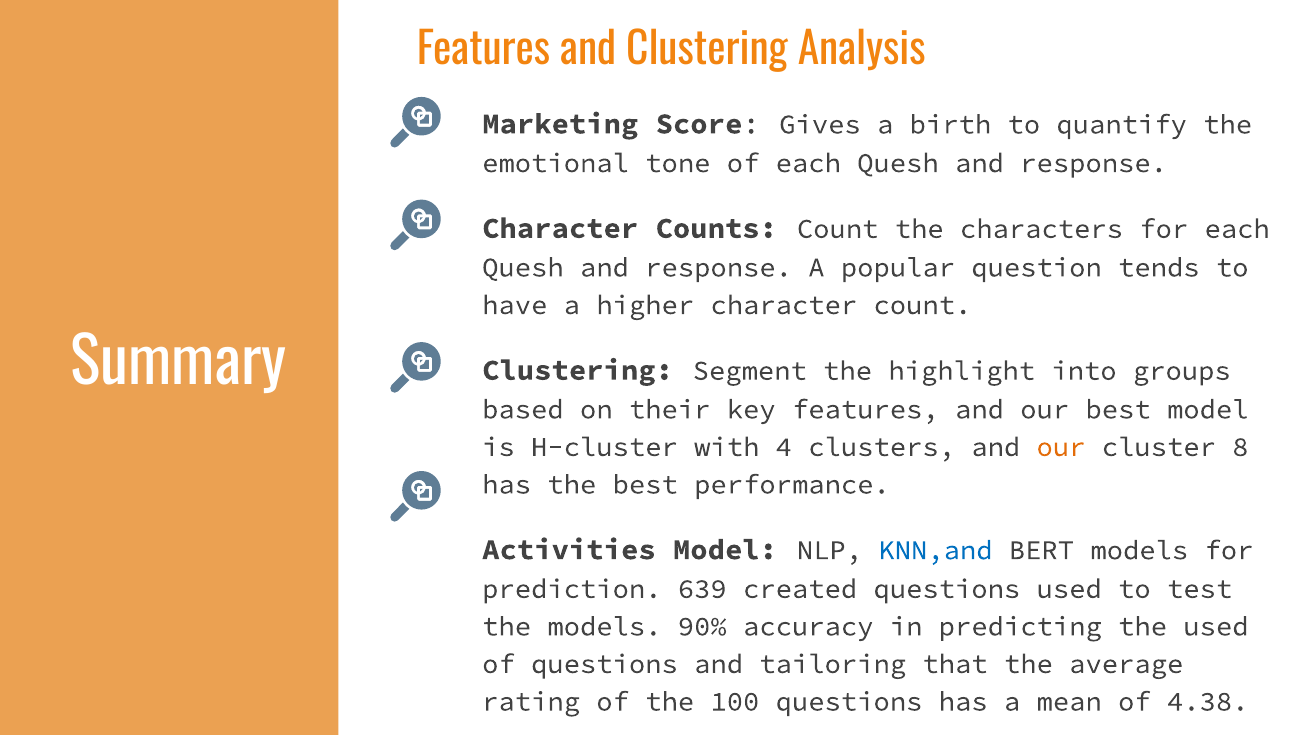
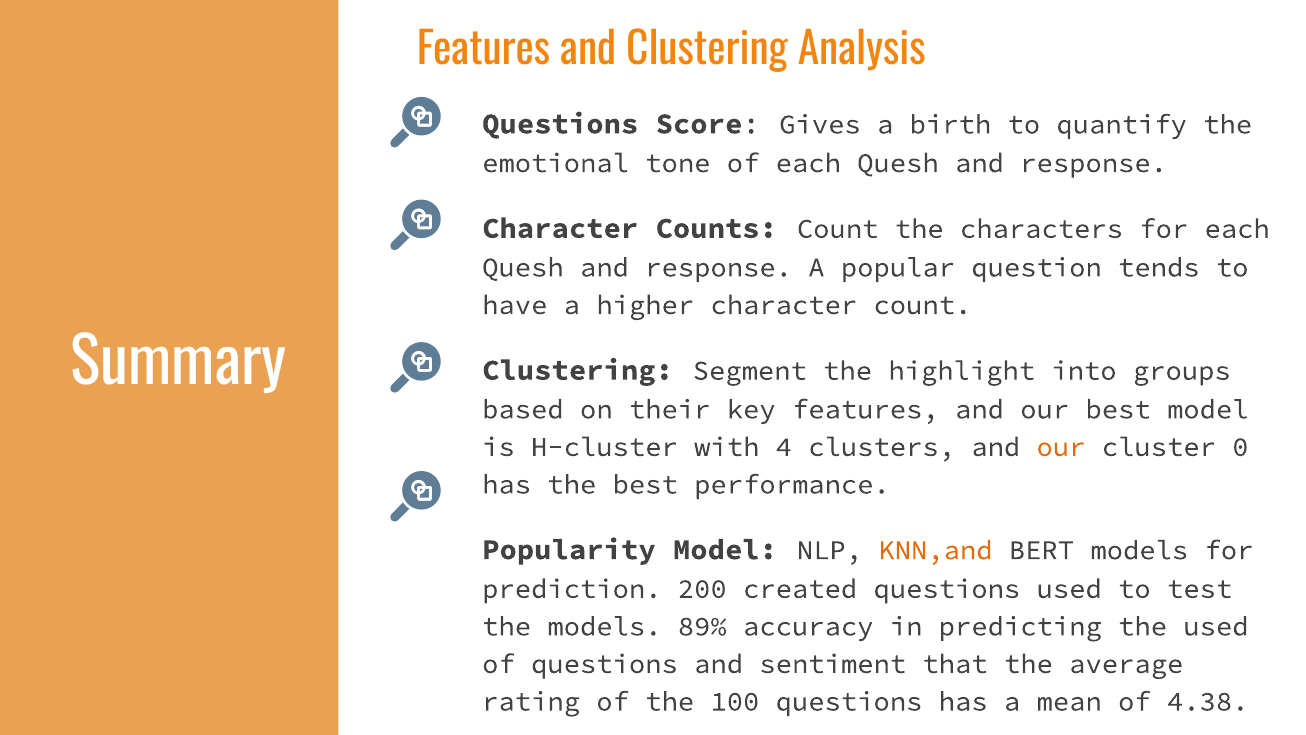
Marketing: Marketing -> Questions (560, 124)
8: 8 -> 0 (1240, 447)
Activities: Activities -> Popularity (569, 549)
KNN,and colour: blue -> orange (935, 550)
639: 639 -> 200 (702, 589)
90%: 90% -> 89% (702, 626)
tailoring: tailoring -> sentiment (833, 664)
